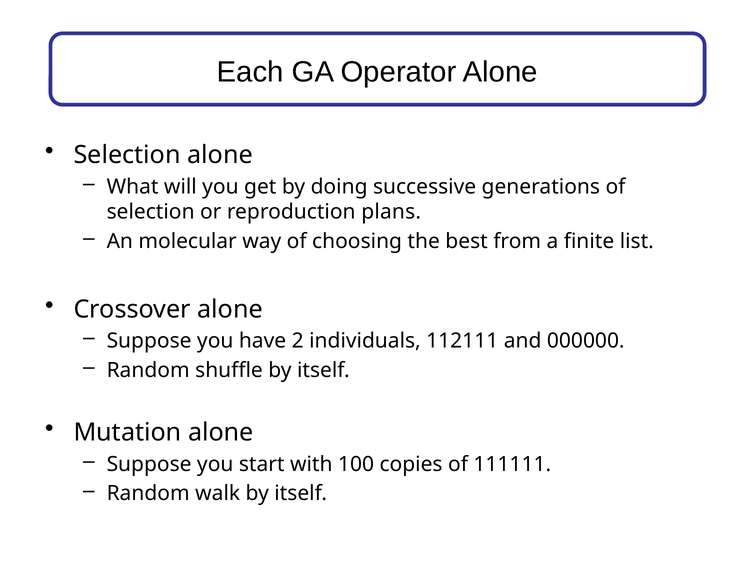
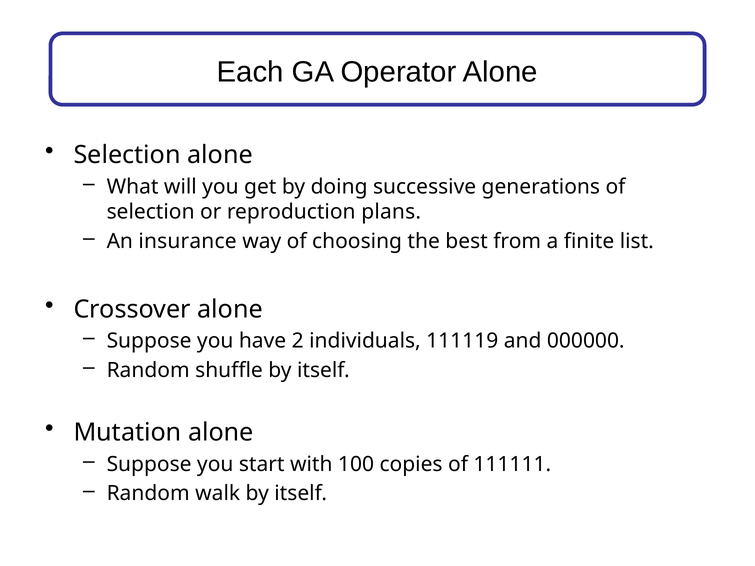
molecular: molecular -> insurance (188, 241)
112111: 112111 -> 111119 (462, 341)
